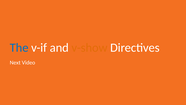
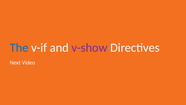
v-show colour: orange -> purple (89, 48)
